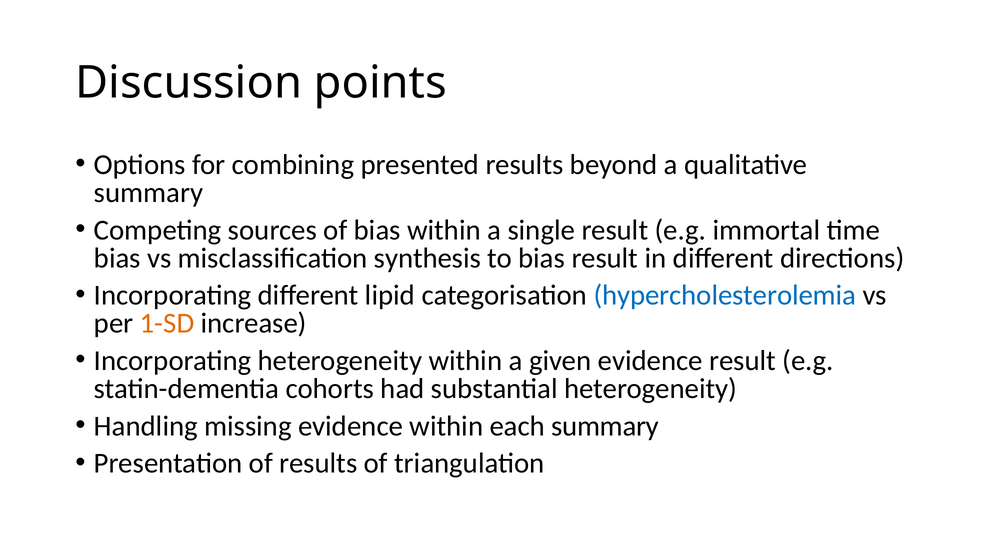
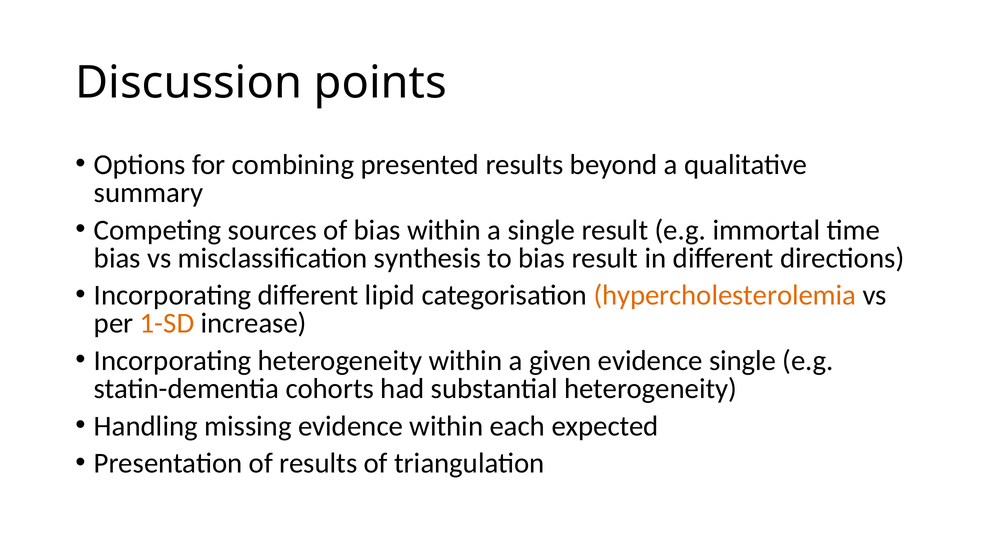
hypercholesterolemia colour: blue -> orange (725, 295)
evidence result: result -> single (743, 361)
each summary: summary -> expected (605, 426)
